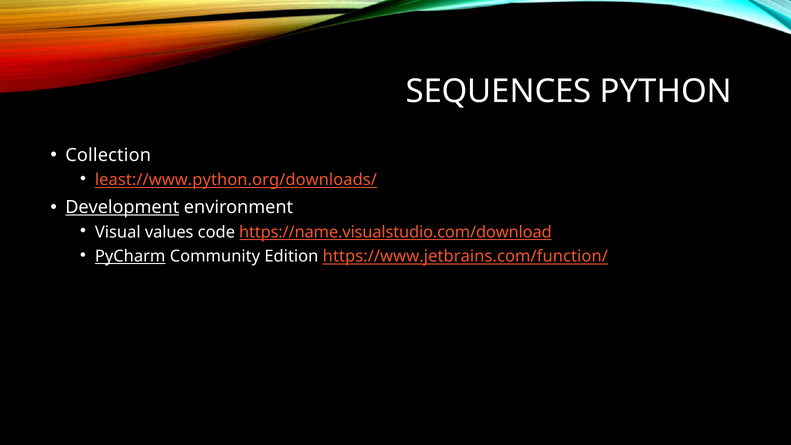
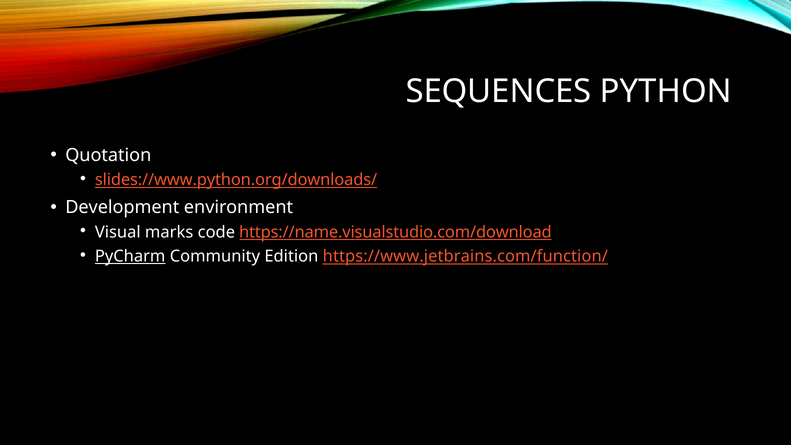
Collection: Collection -> Quotation (108, 155)
least://www.python.org/downloads/: least://www.python.org/downloads/ -> slides://www.python.org/downloads/ (236, 180)
Development underline: present -> none (122, 207)
values: values -> marks (169, 232)
